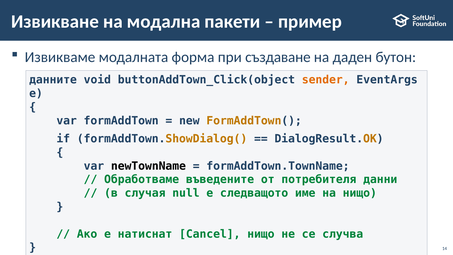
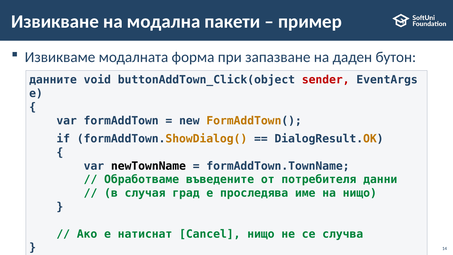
създаване: създаване -> запазване (278, 57)
sender colour: orange -> red (326, 80)
null: null -> град (186, 193)
следващото: следващото -> проследява (254, 193)
